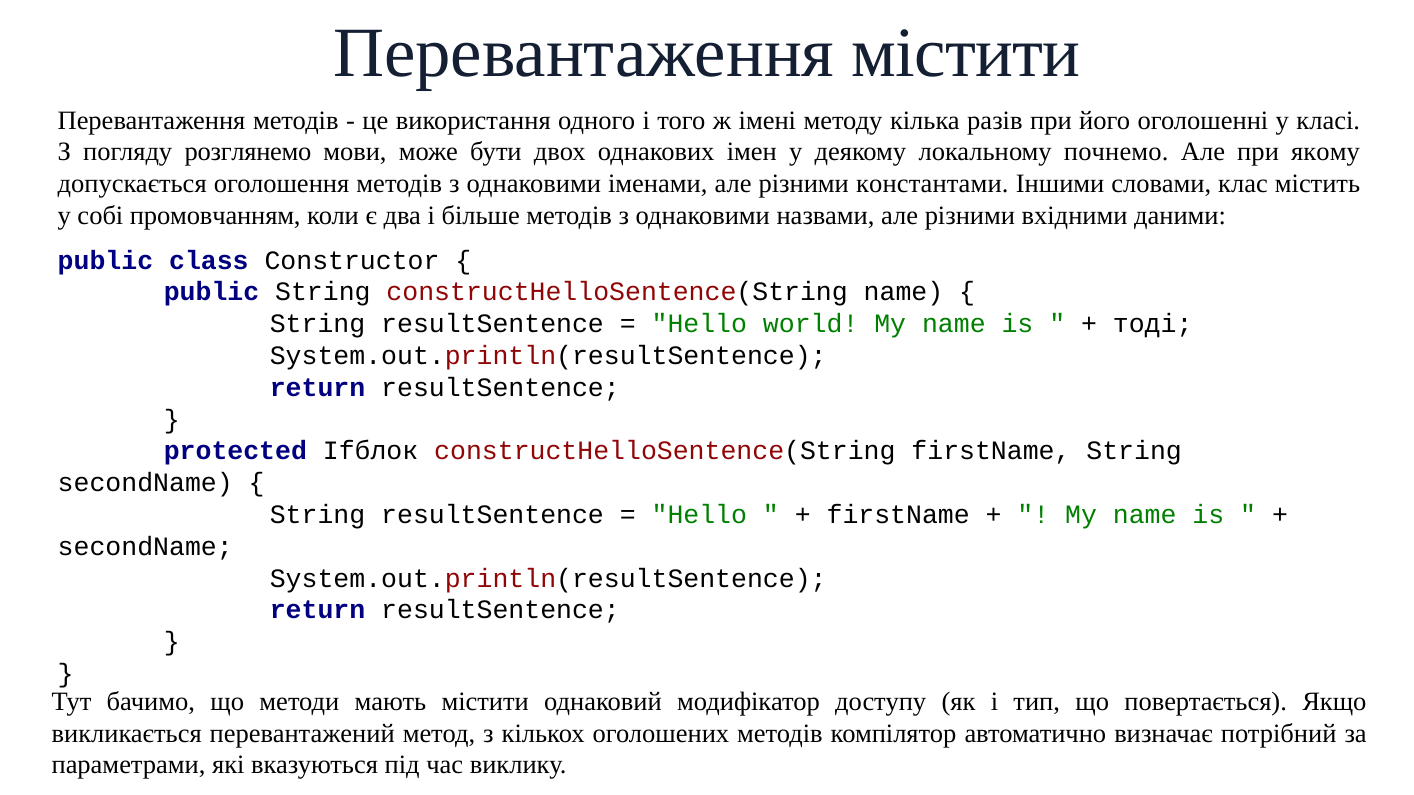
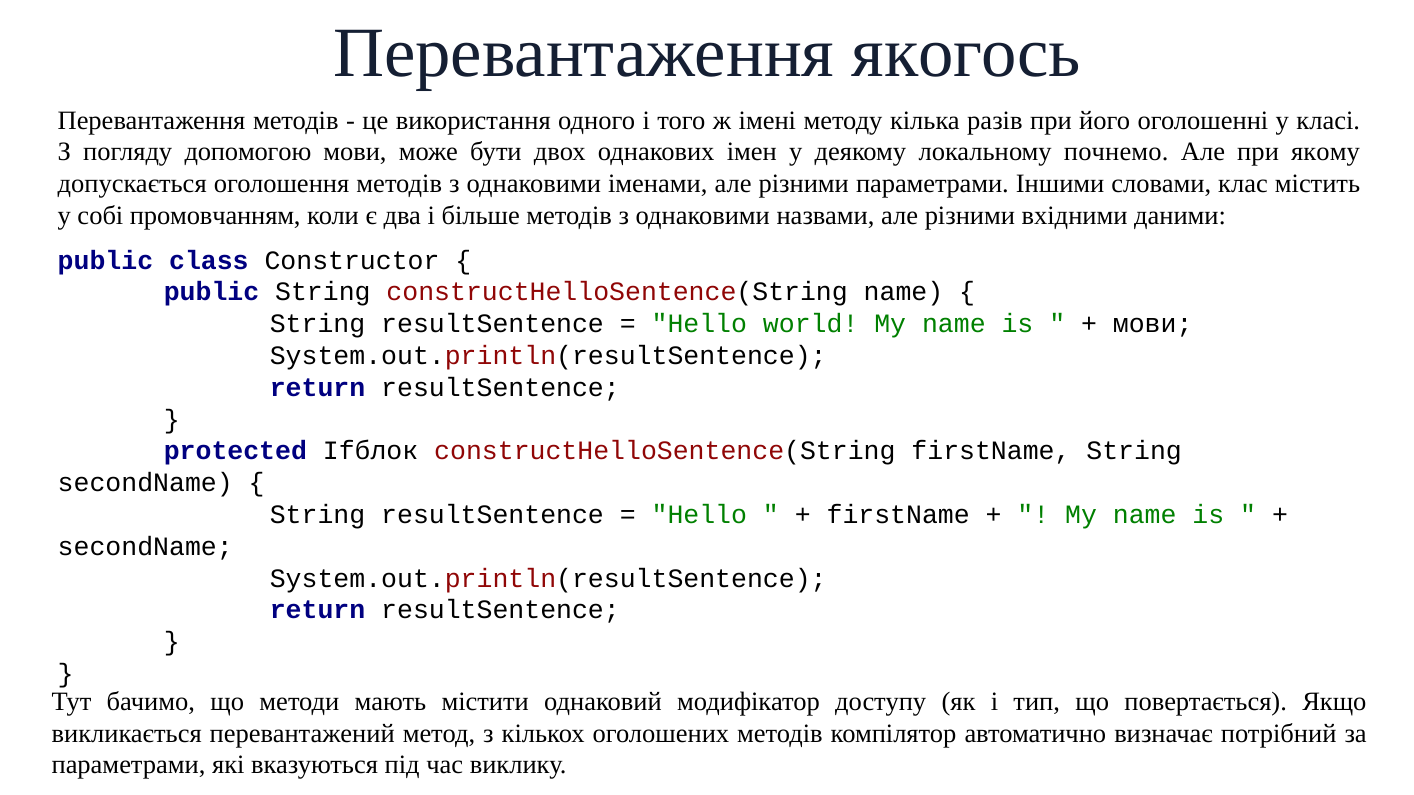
Перевантаження містити: містити -> якогось (966, 54)
розглянемо: розглянемо -> допомогою (248, 152)
різними константами: константами -> параметрами (932, 184)
тоді: тоді -> мови (1153, 324)
